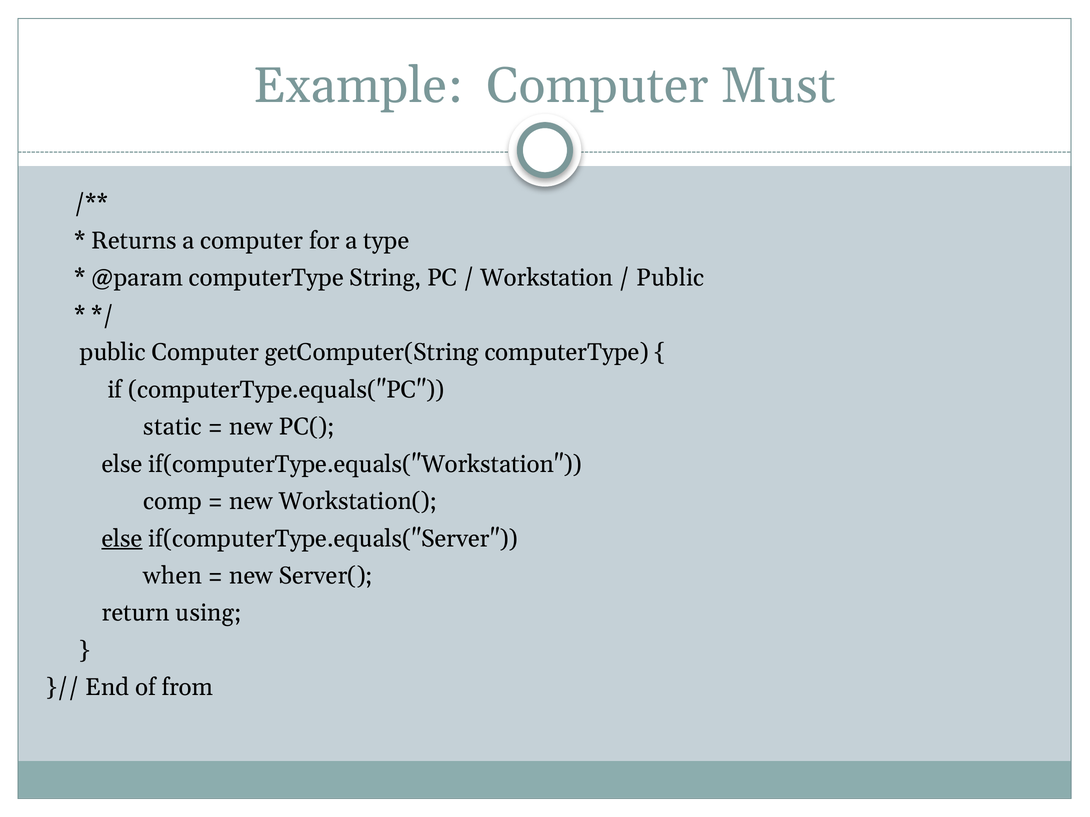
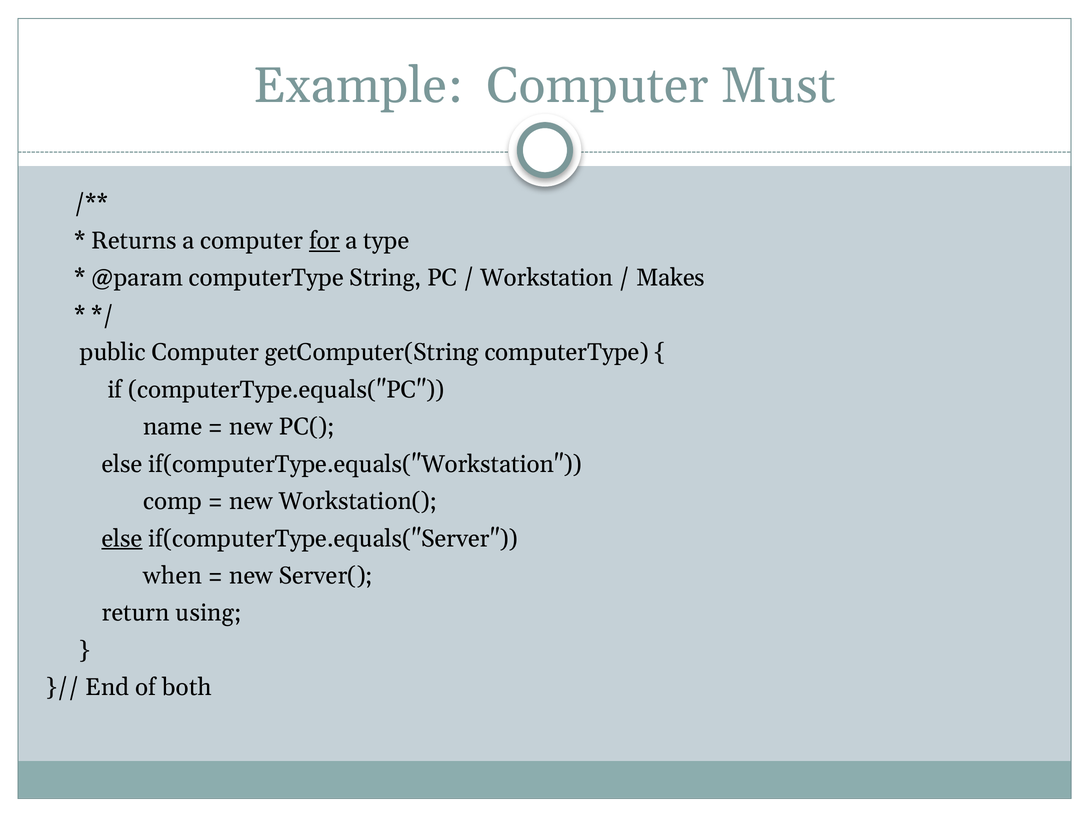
for underline: none -> present (324, 241)
Public: Public -> Makes (671, 278)
static: static -> name (173, 427)
from: from -> both (187, 688)
